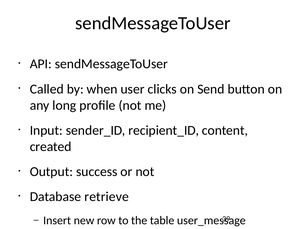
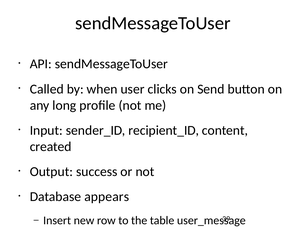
retrieve: retrieve -> appears (107, 197)
